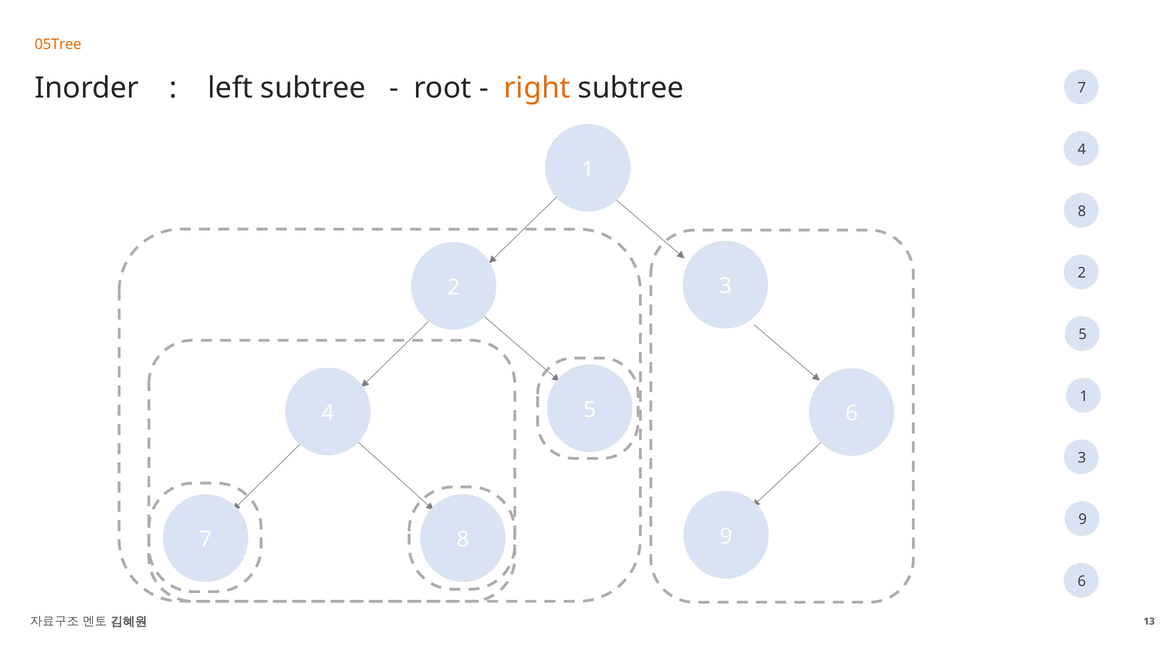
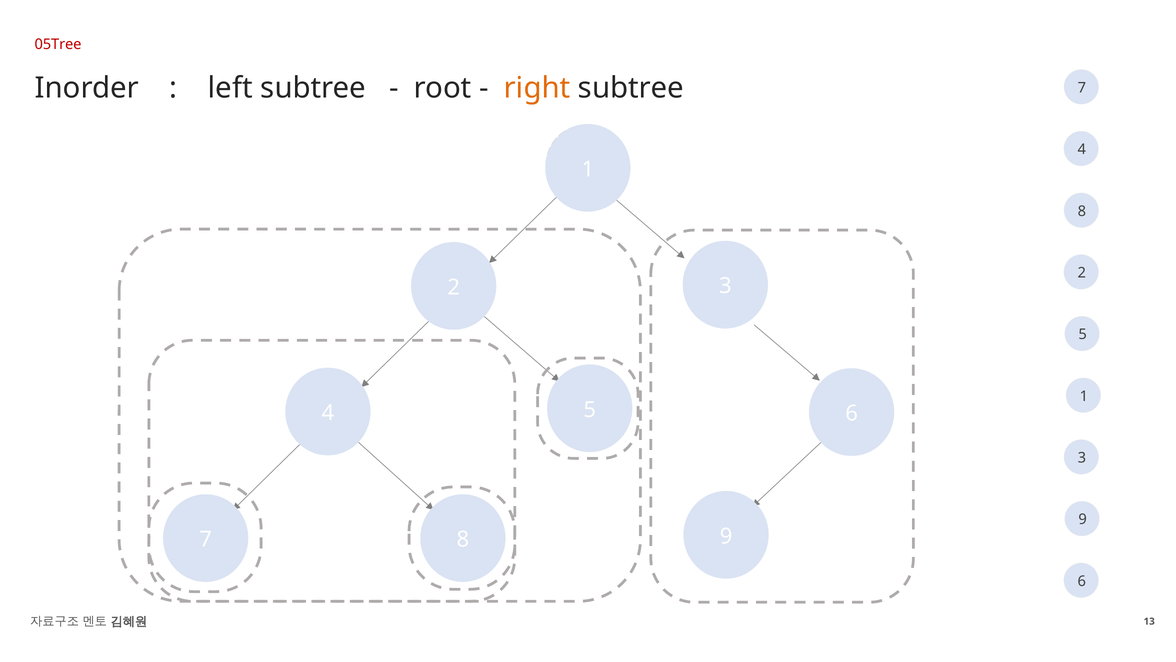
05Tree colour: orange -> red (58, 44)
